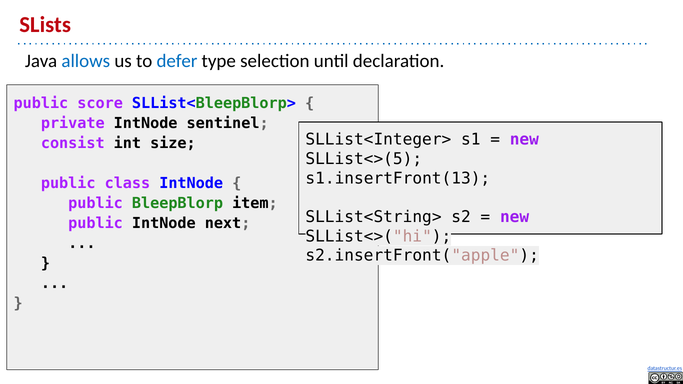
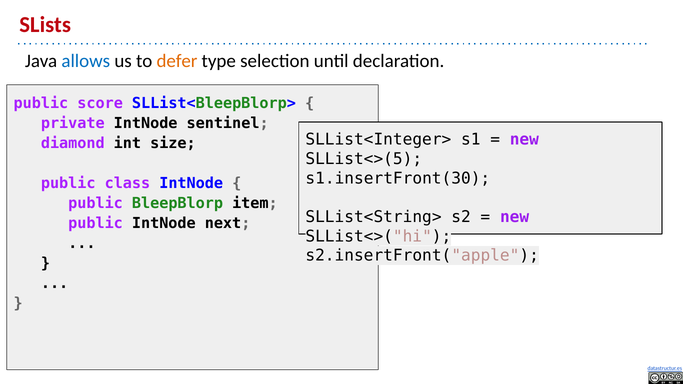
defer colour: blue -> orange (177, 61)
consist: consist -> diamond (73, 143)
s1.insertFront(13: s1.insertFront(13 -> s1.insertFront(30 (398, 178)
